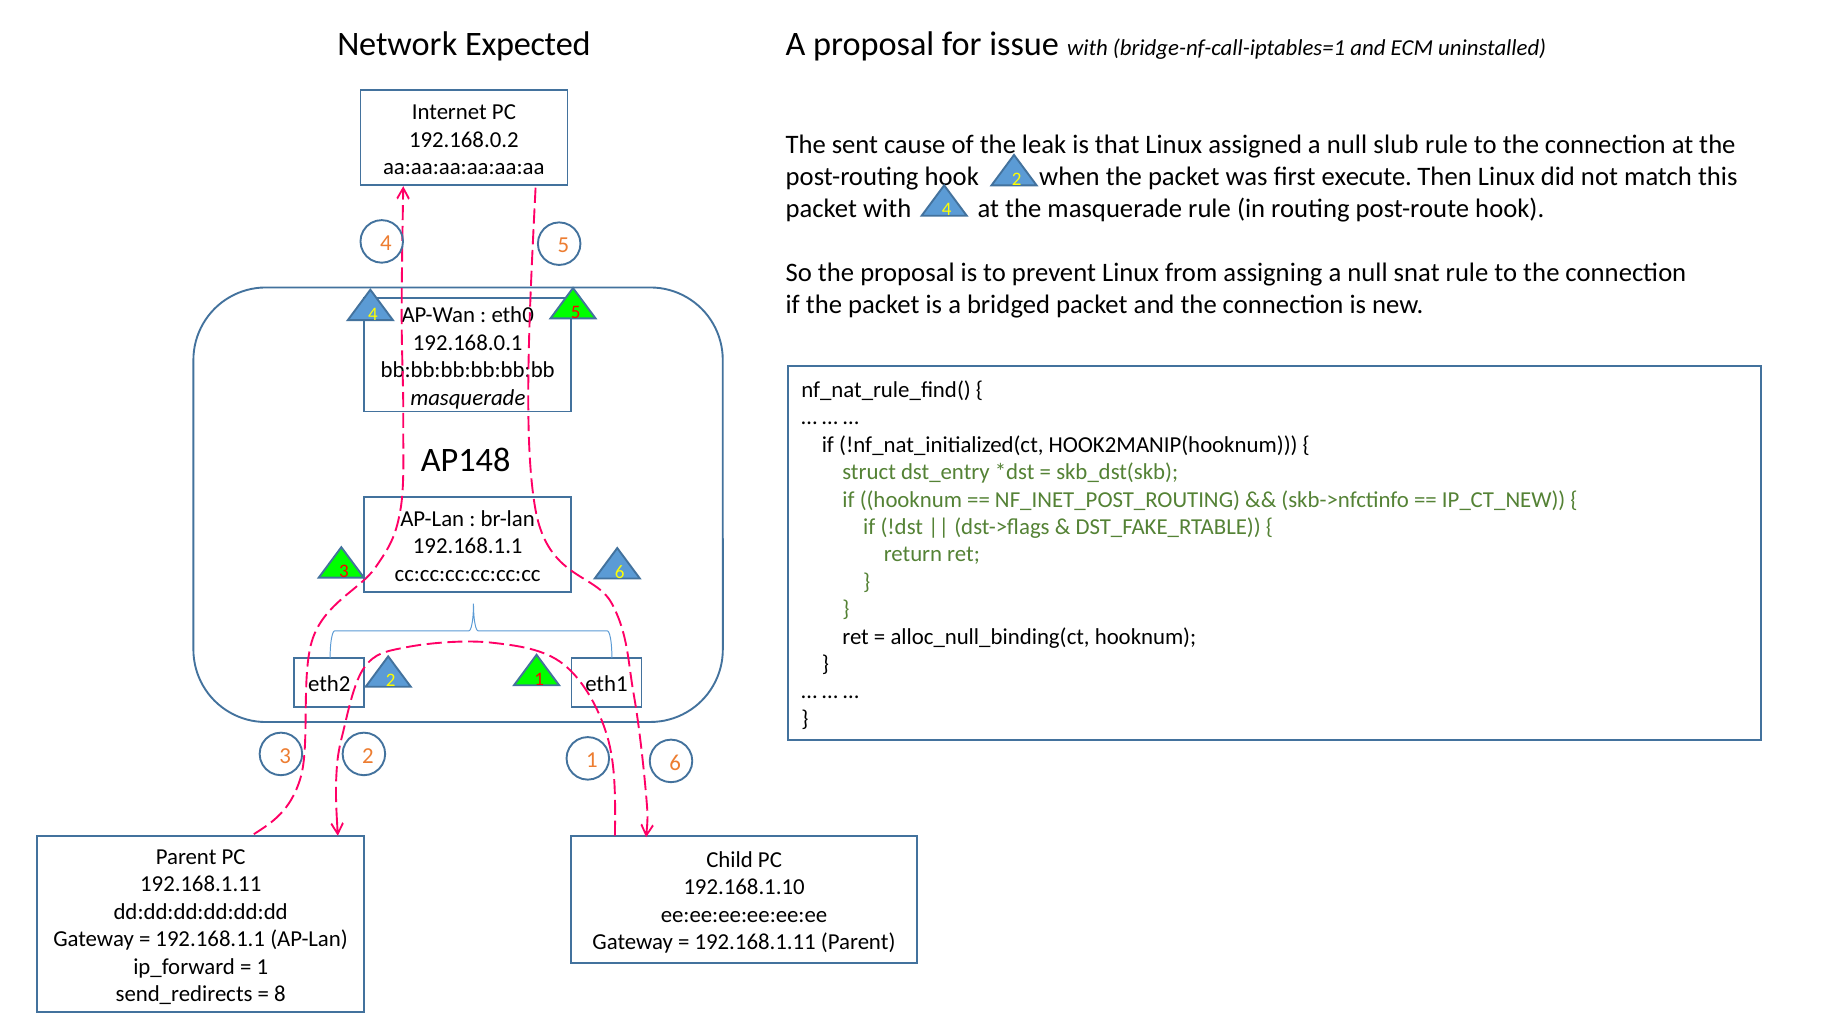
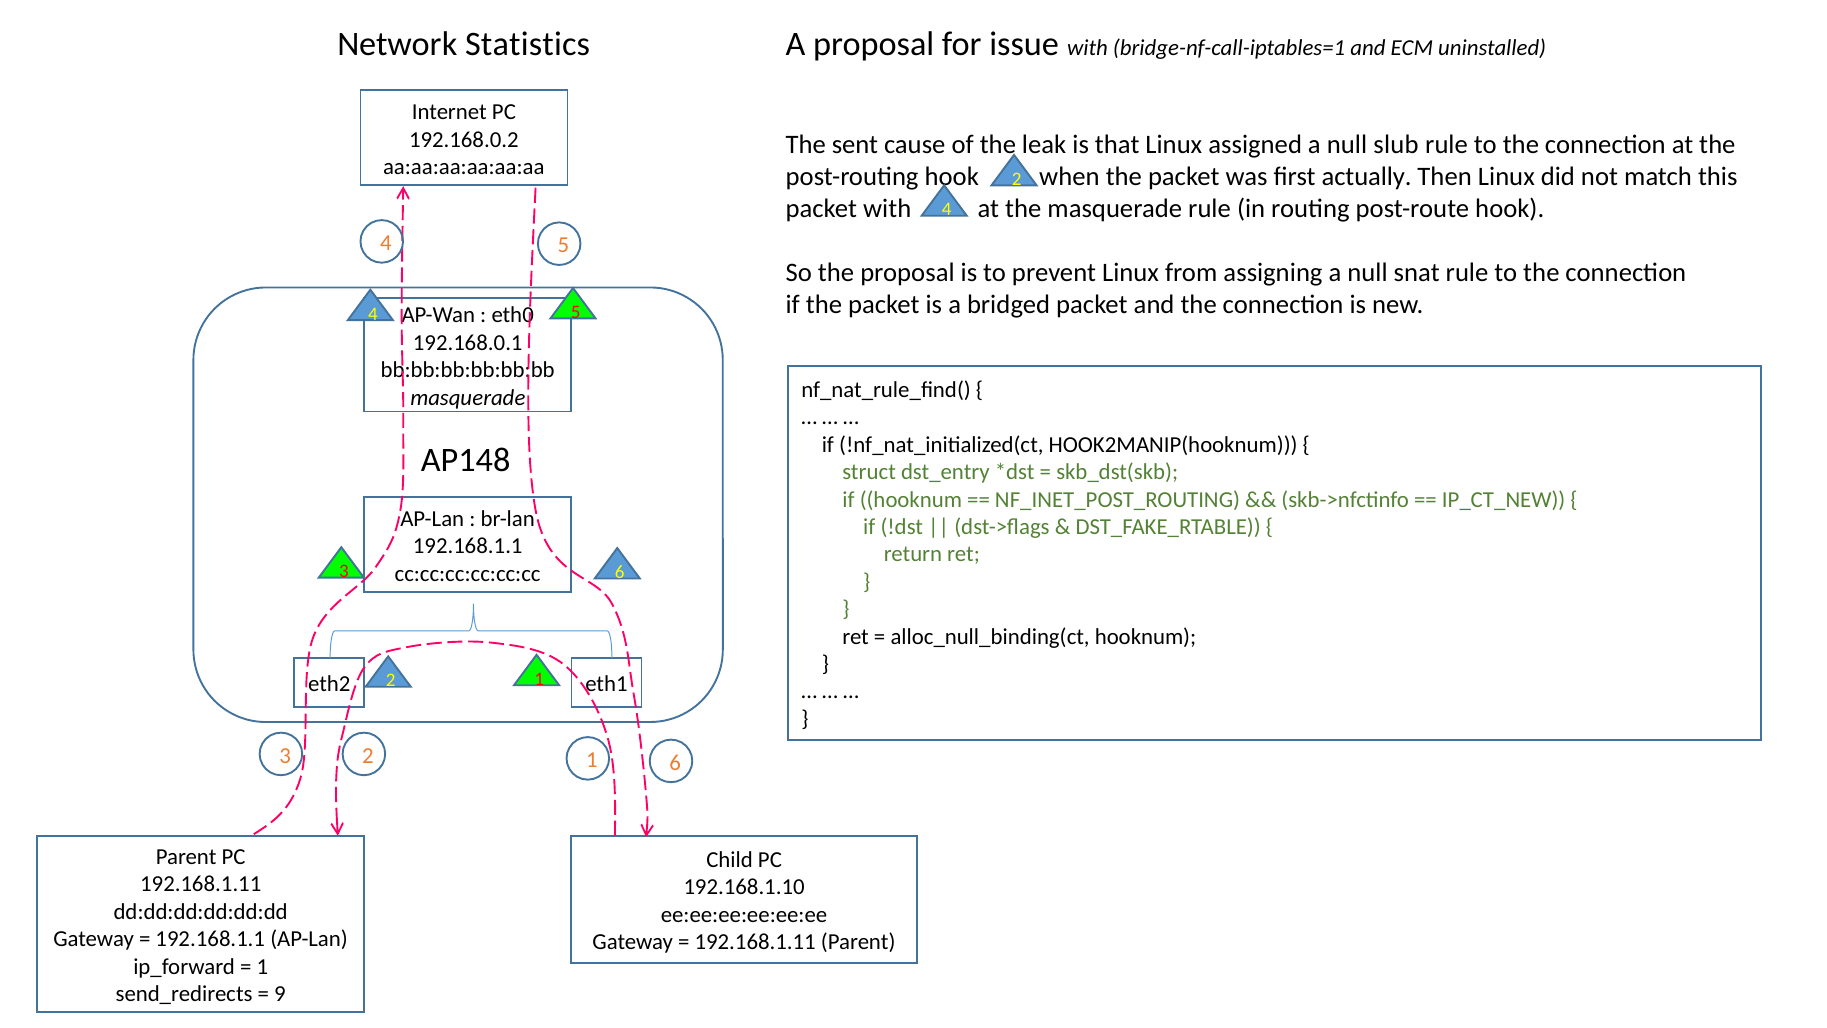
Expected: Expected -> Statistics (528, 44)
execute: execute -> actually (1367, 176)
8: 8 -> 9 (280, 994)
